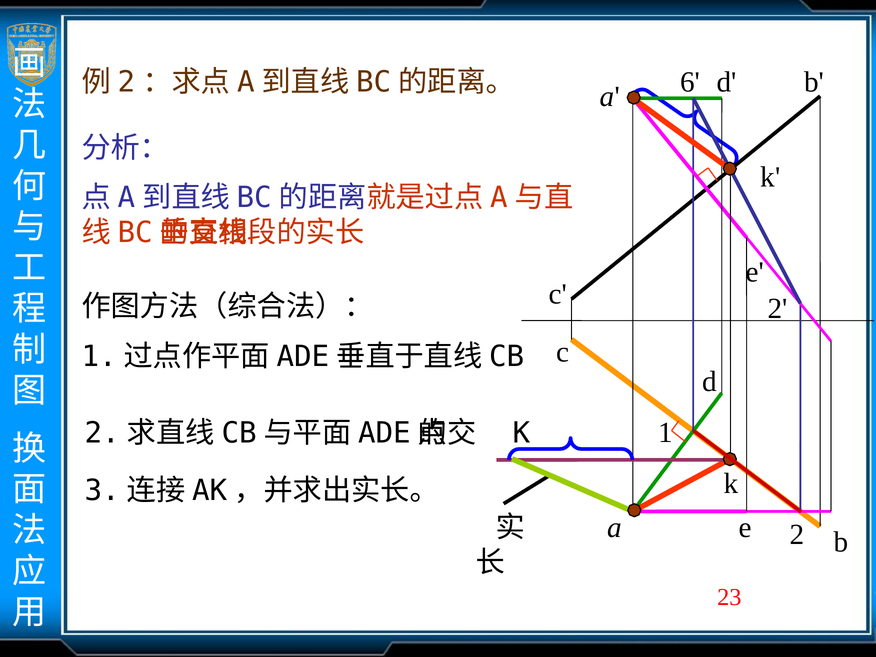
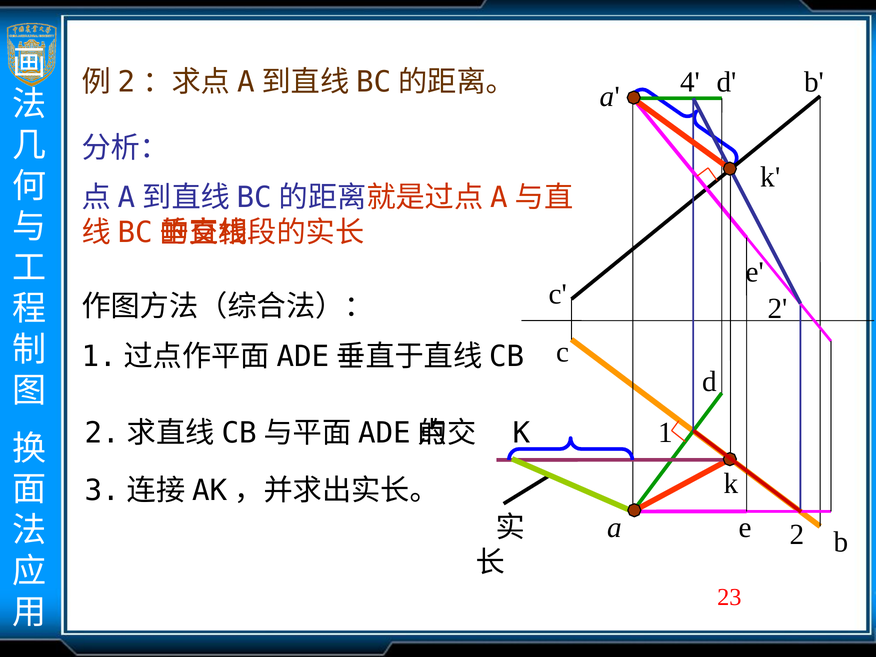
6: 6 -> 4 (690, 82)
